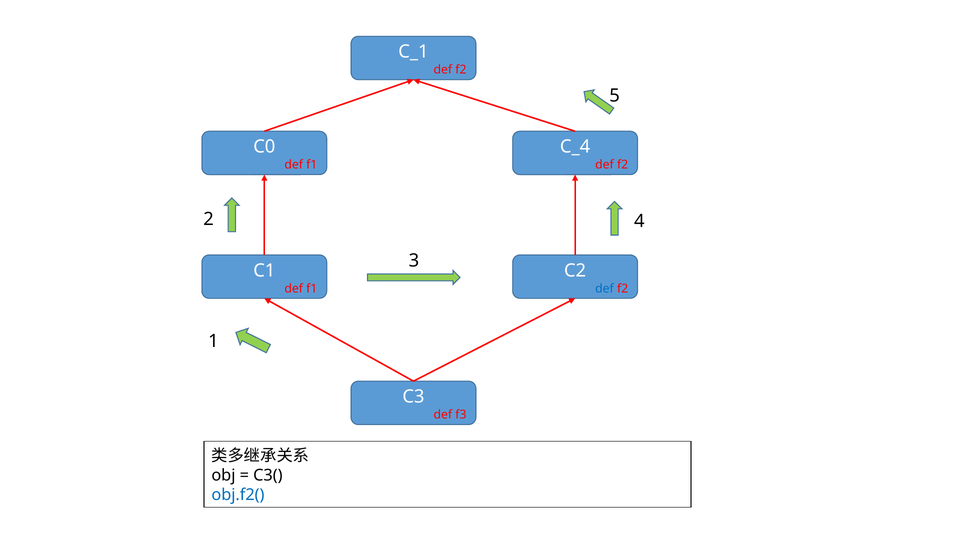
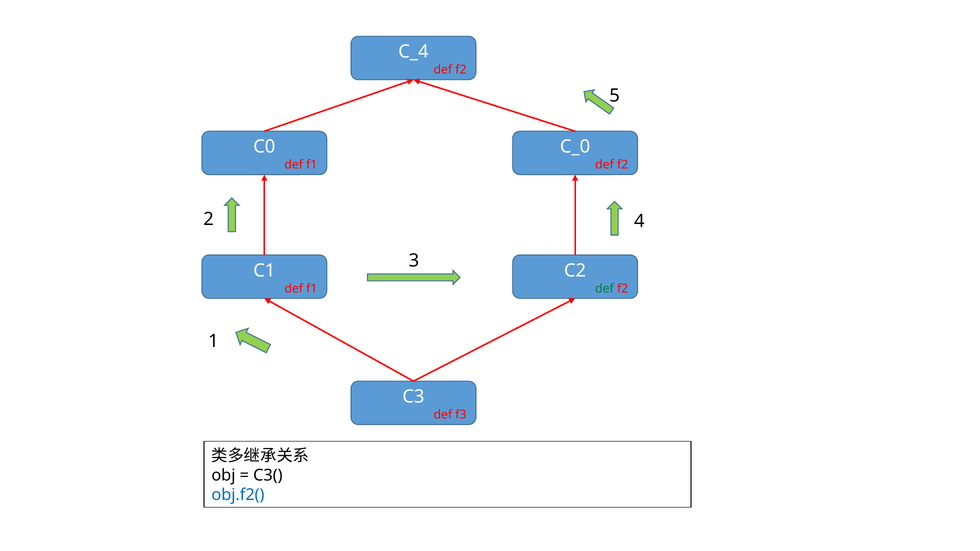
C_1: C_1 -> C_4 (413, 52)
C_4: C_4 -> C_0 (575, 147)
def colour: blue -> green (605, 289)
